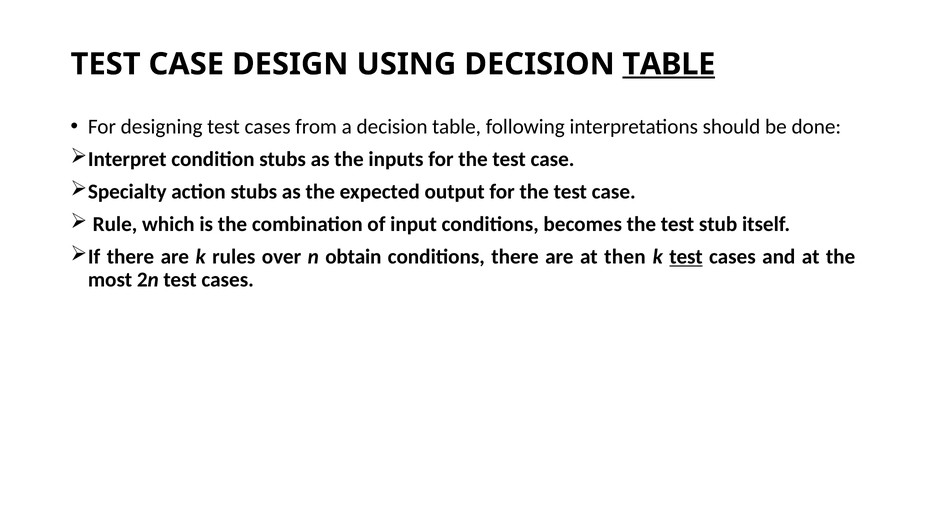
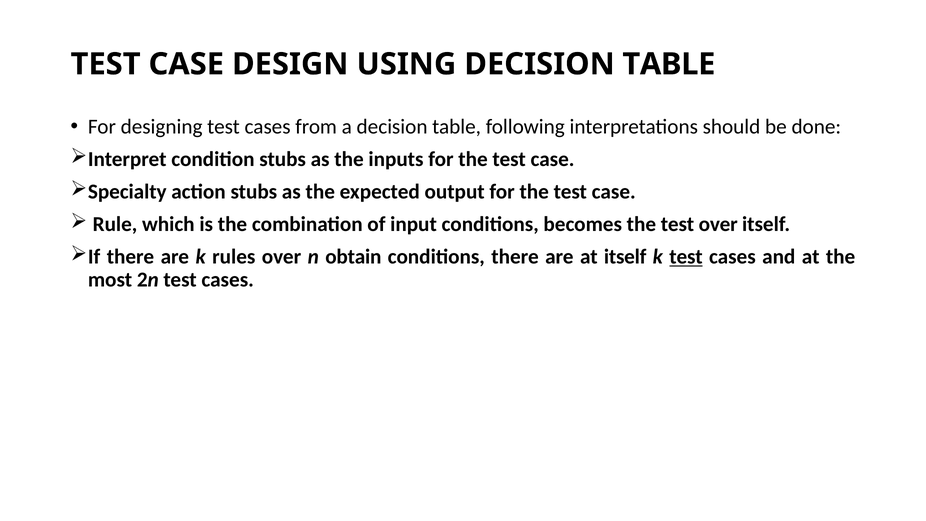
TABLE underline: present -> none (669, 64)
test stub: stub -> over (718, 224)
at then: then -> itself (625, 257)
